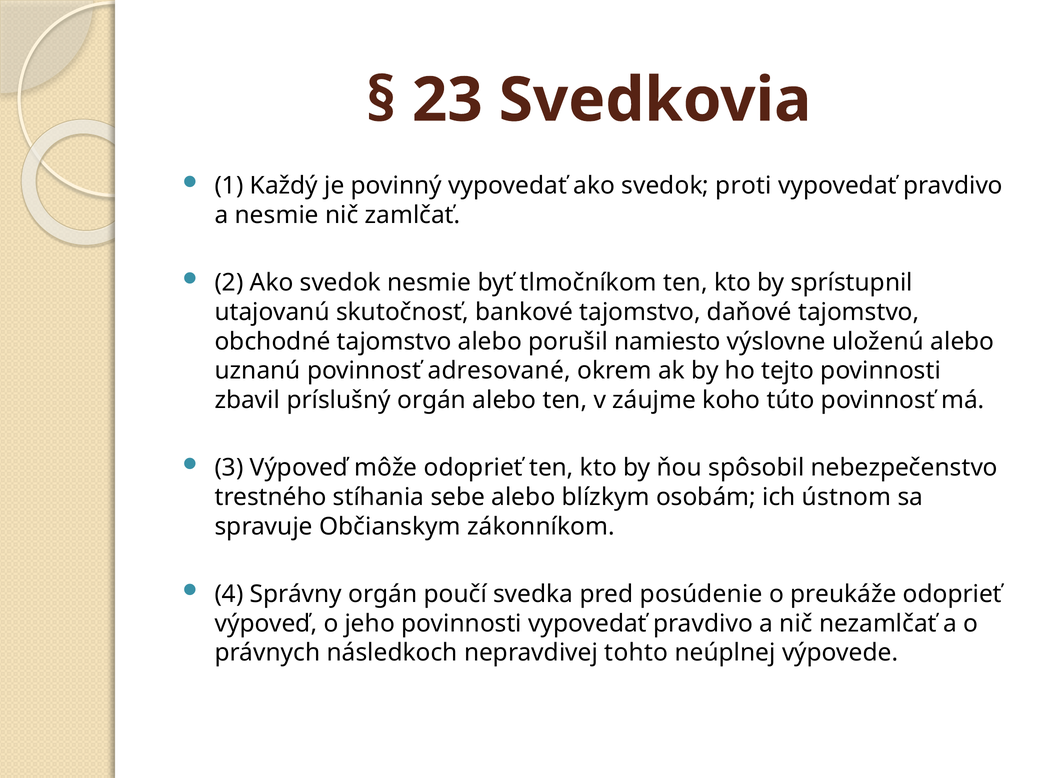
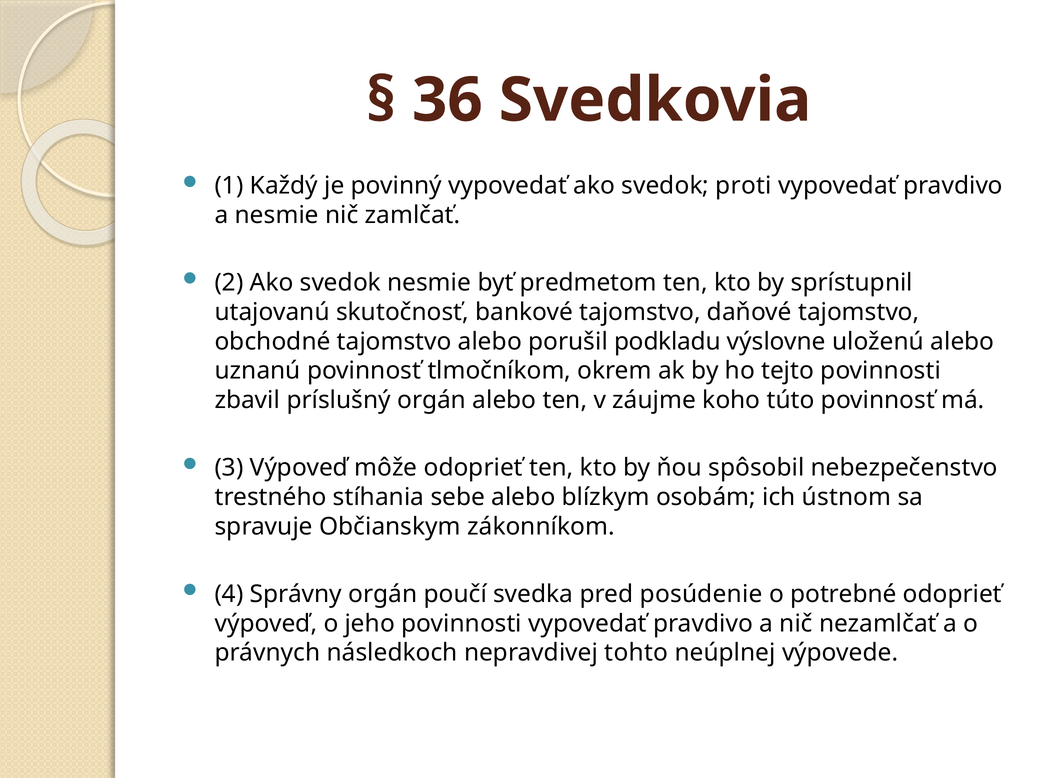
23: 23 -> 36 (447, 100)
tlmočníkom: tlmočníkom -> predmetom (588, 283)
namiesto: namiesto -> podkladu (668, 342)
adresované: adresované -> tlmočníkom (499, 371)
preukáže: preukáže -> potrebné (843, 594)
